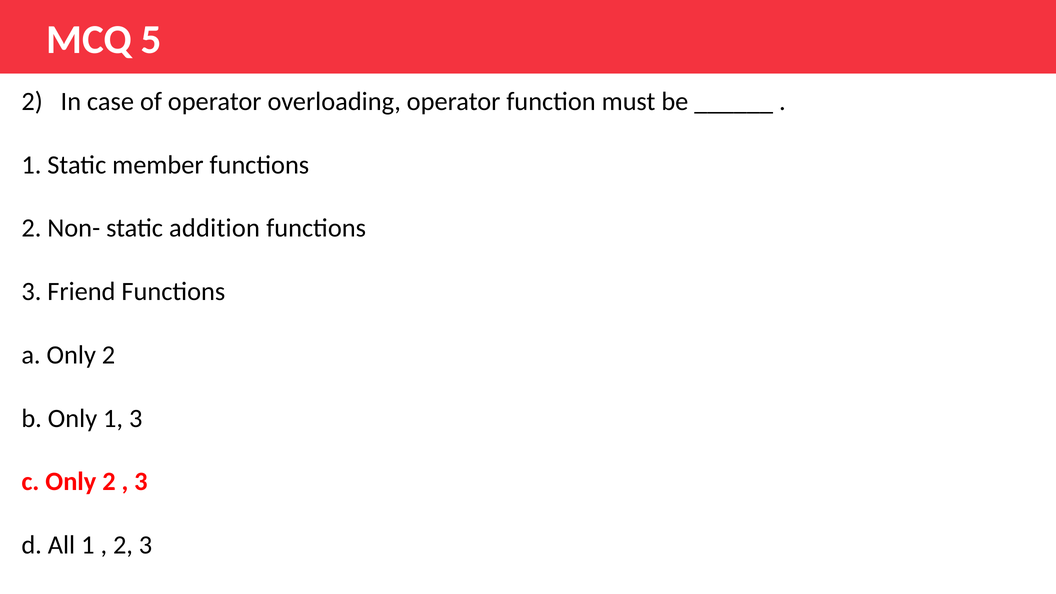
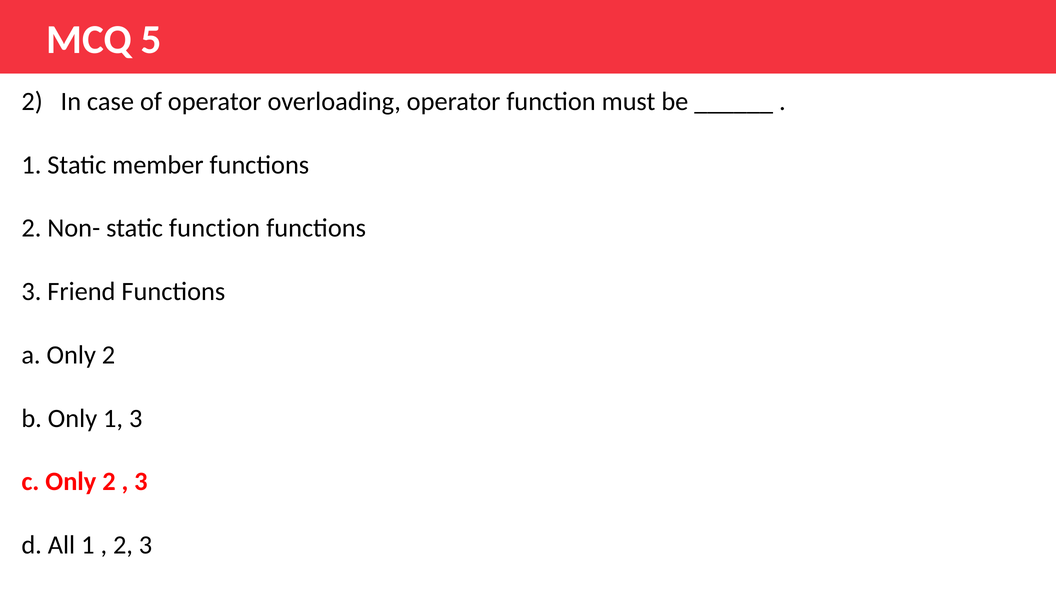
static addition: addition -> function (215, 228)
